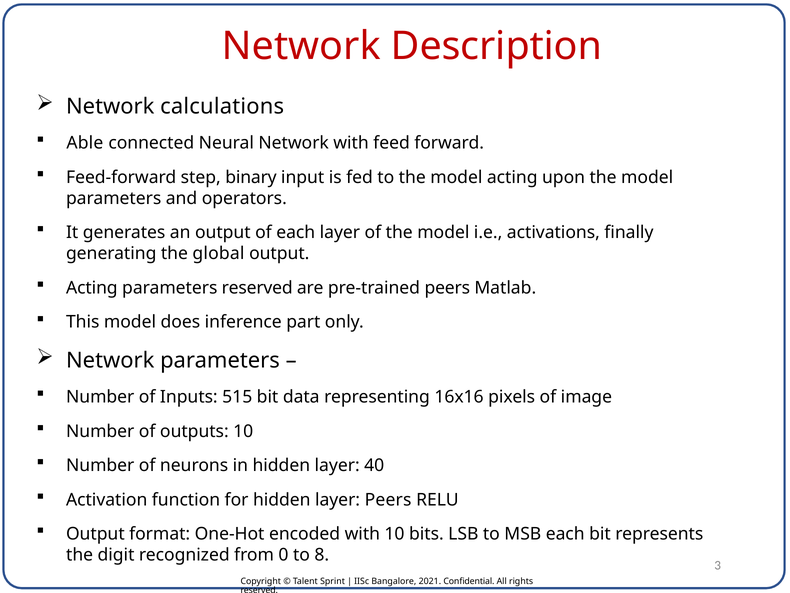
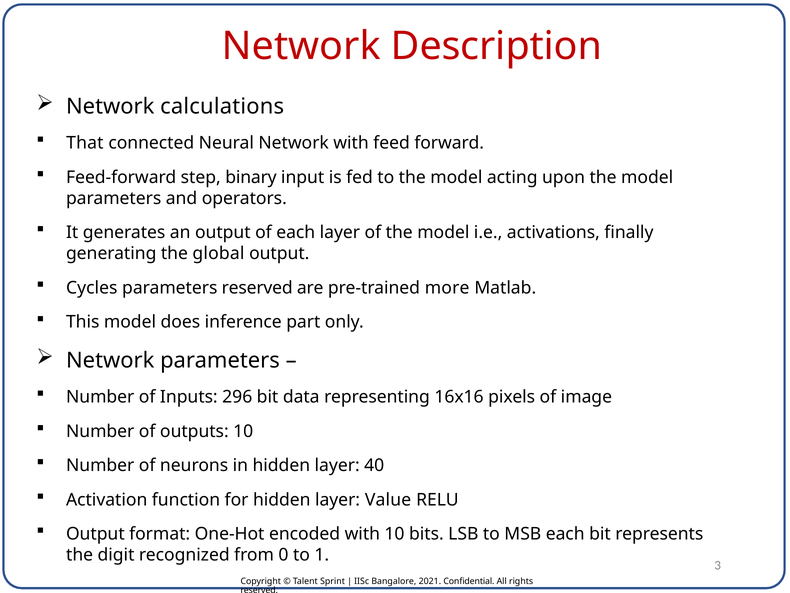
Able: Able -> That (85, 143)
Acting: Acting -> Cycles (92, 288)
pre-trained peers: peers -> more (447, 288)
515: 515 -> 296 (237, 397)
layer Peers: Peers -> Value (388, 499)
8: 8 -> 1 (322, 555)
